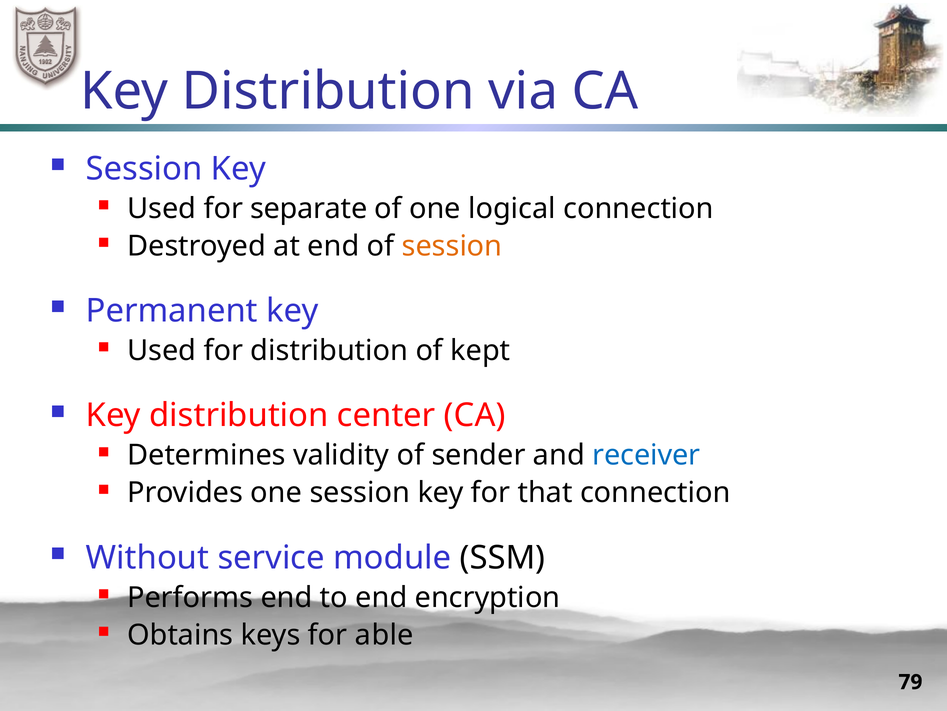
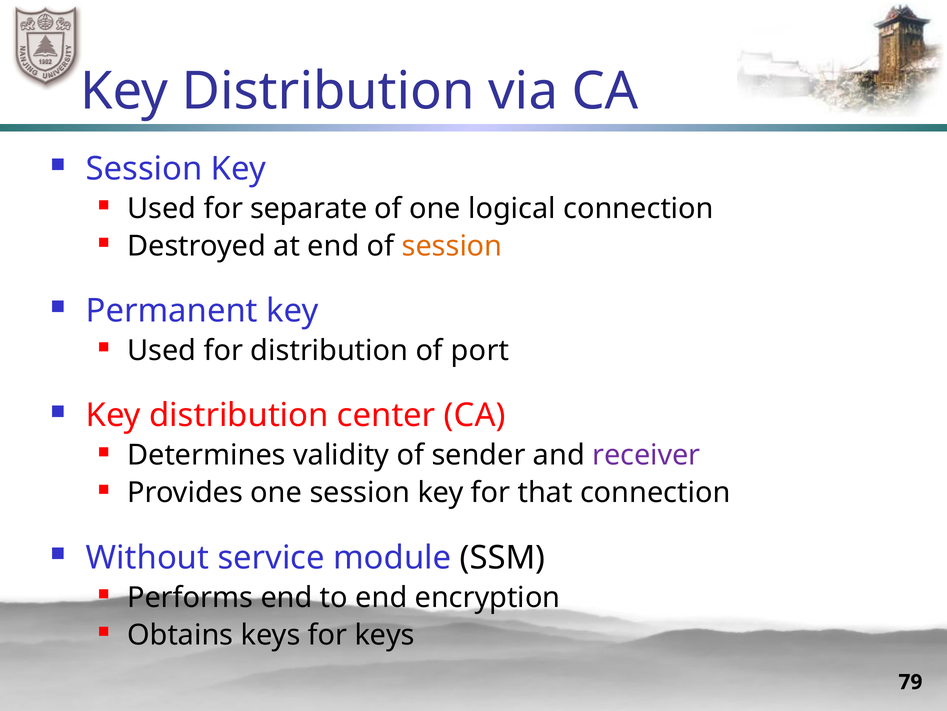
kept: kept -> port (480, 350)
receiver colour: blue -> purple (646, 455)
for able: able -> keys (385, 634)
